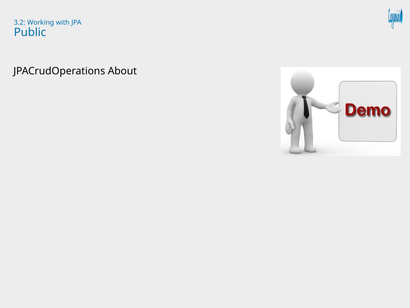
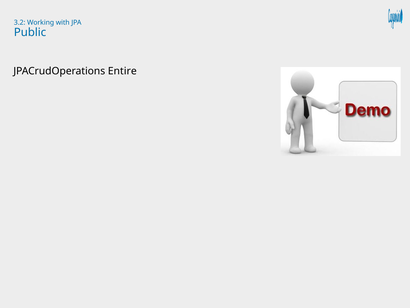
About: About -> Entire (122, 71)
